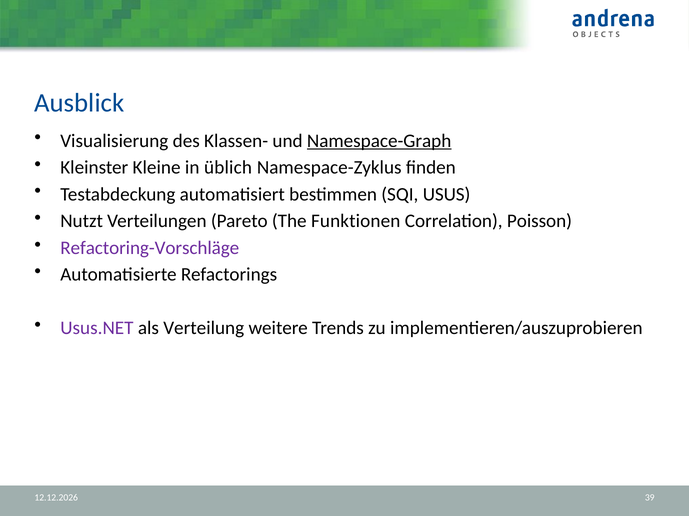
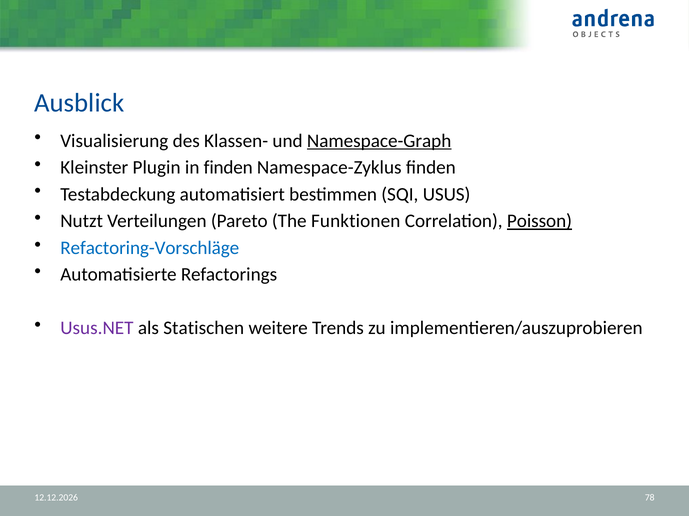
Kleine: Kleine -> Plugin (157, 168)
in üblich: üblich -> finden (228, 168)
Poisson underline: none -> present (539, 221)
Refactoring-Vorschläge colour: purple -> blue (150, 248)
Verteilung: Verteilung -> Statischen (204, 329)
39: 39 -> 78 (650, 498)
